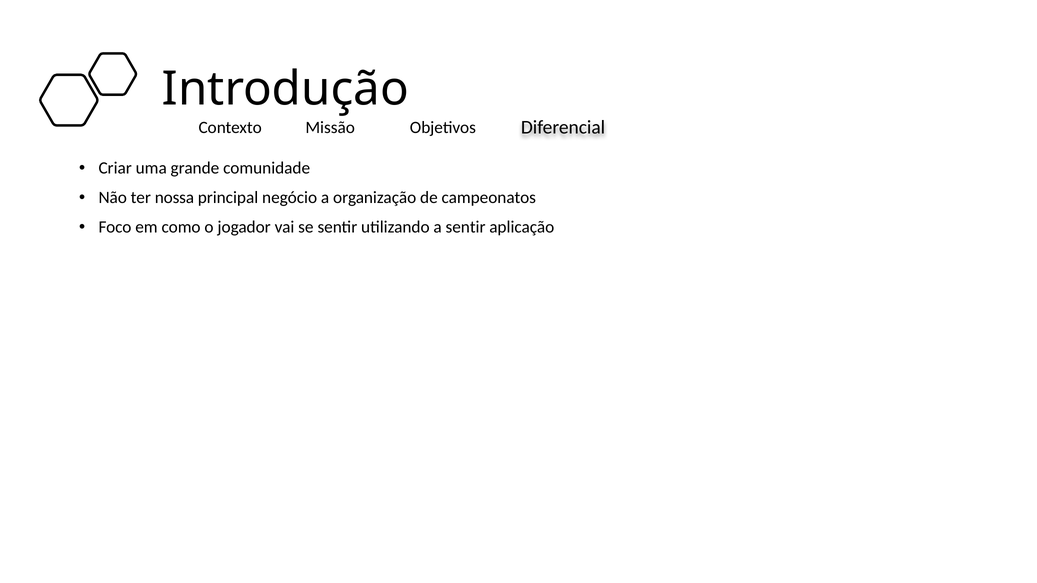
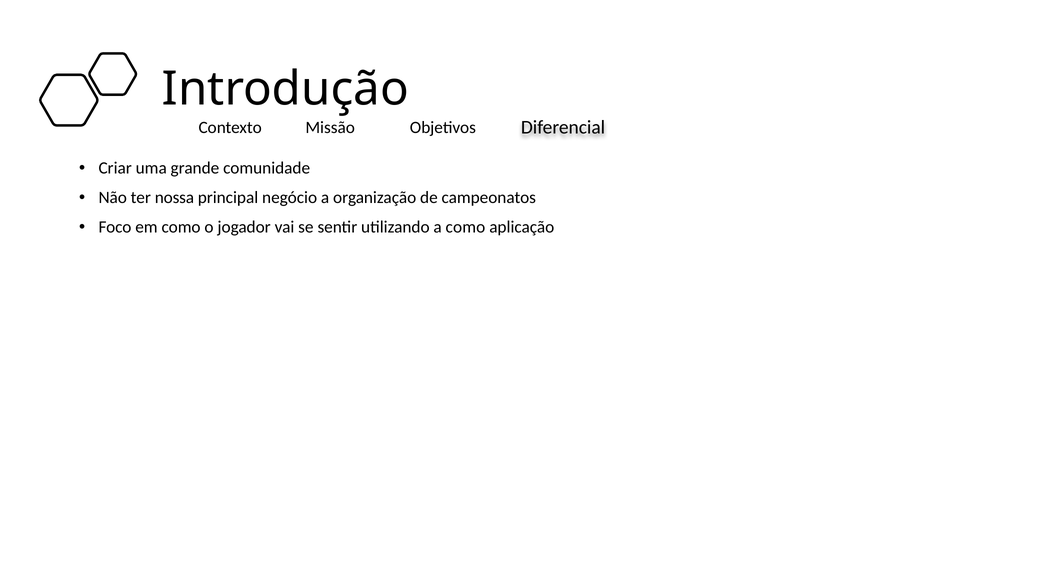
a sentir: sentir -> como (465, 227)
